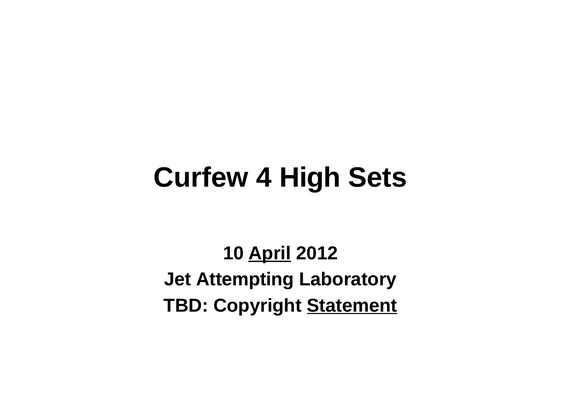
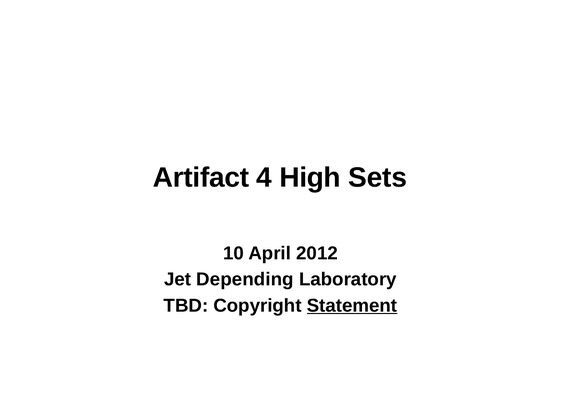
Curfew: Curfew -> Artifact (201, 178)
April underline: present -> none (270, 254)
Attempting: Attempting -> Depending (245, 280)
